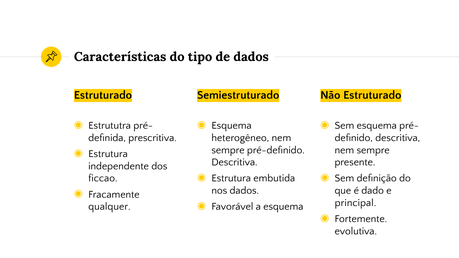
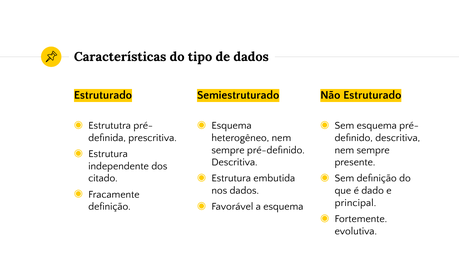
ficcao: ficcao -> citado (103, 178)
qualquer: qualquer -> definição (109, 207)
